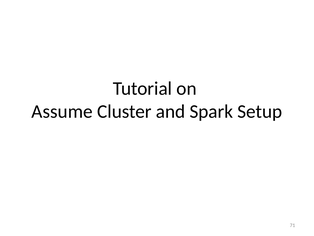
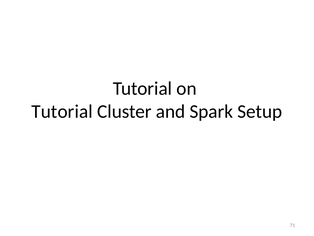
Assume: Assume -> Tutorial (62, 111)
